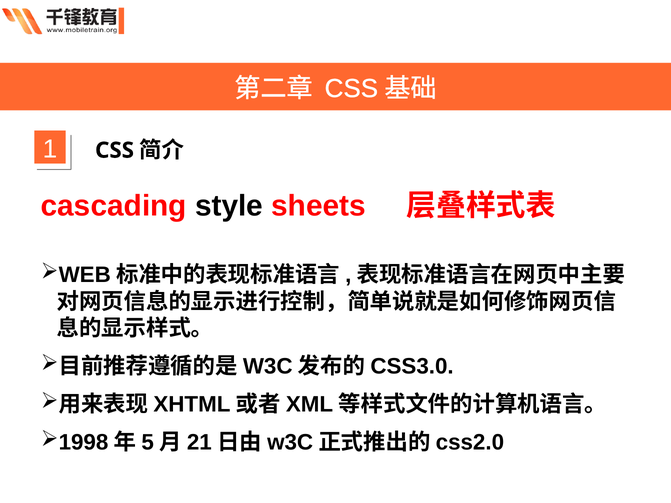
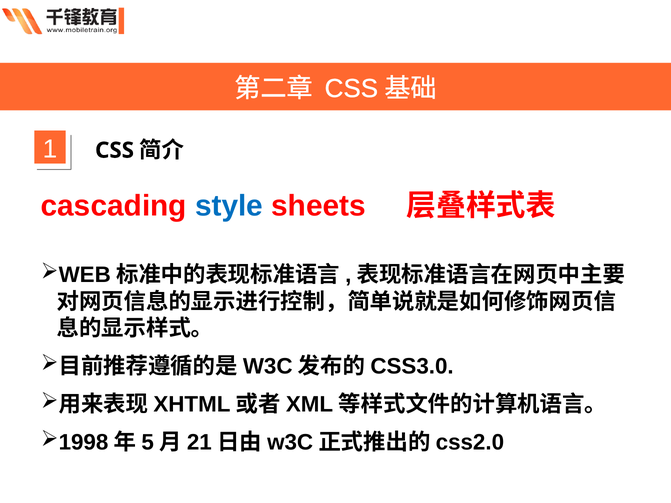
style colour: black -> blue (229, 206)
